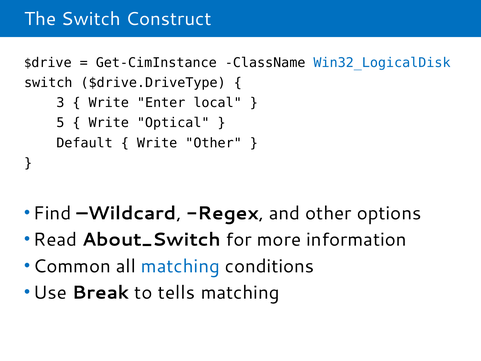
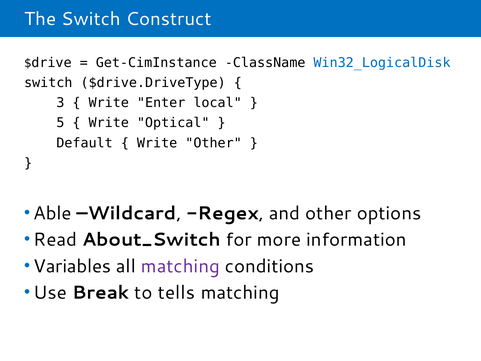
Find: Find -> Able (52, 213)
Common: Common -> Variables (72, 266)
matching colour: blue -> purple (180, 266)
